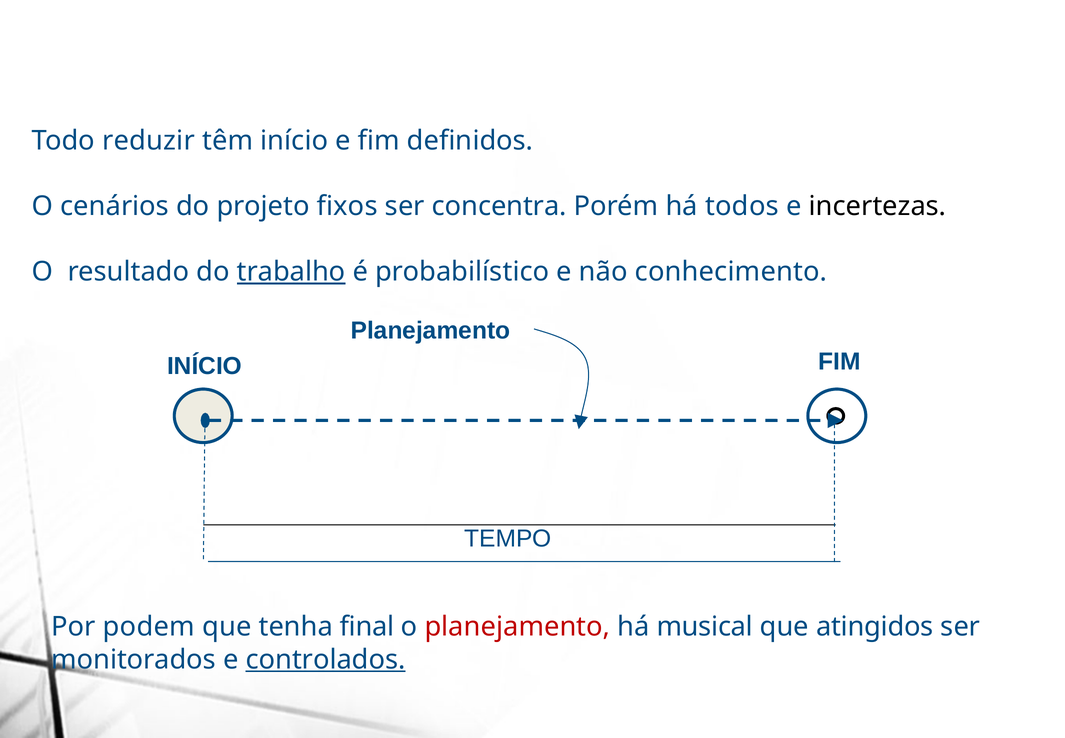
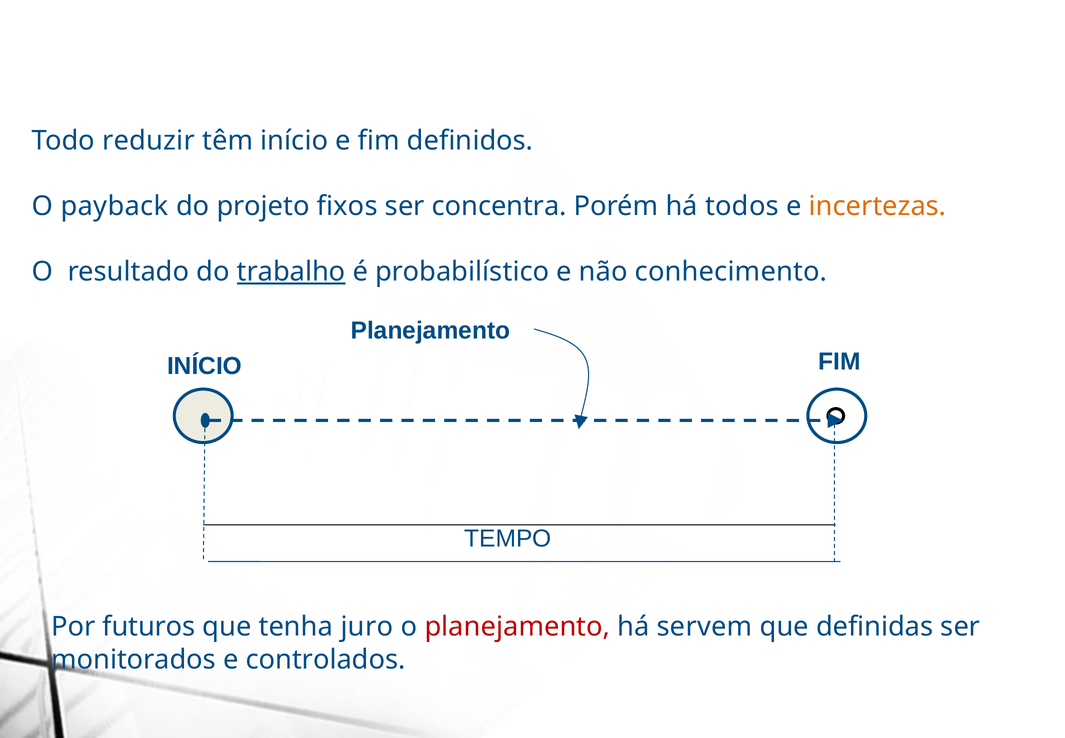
cenários: cenários -> payback (115, 206)
incertezas colour: black -> orange (878, 206)
podem: podem -> futuros (149, 626)
final: final -> juro (367, 626)
musical: musical -> servem (705, 626)
atingidos: atingidos -> definidas (875, 626)
controlados underline: present -> none (326, 659)
